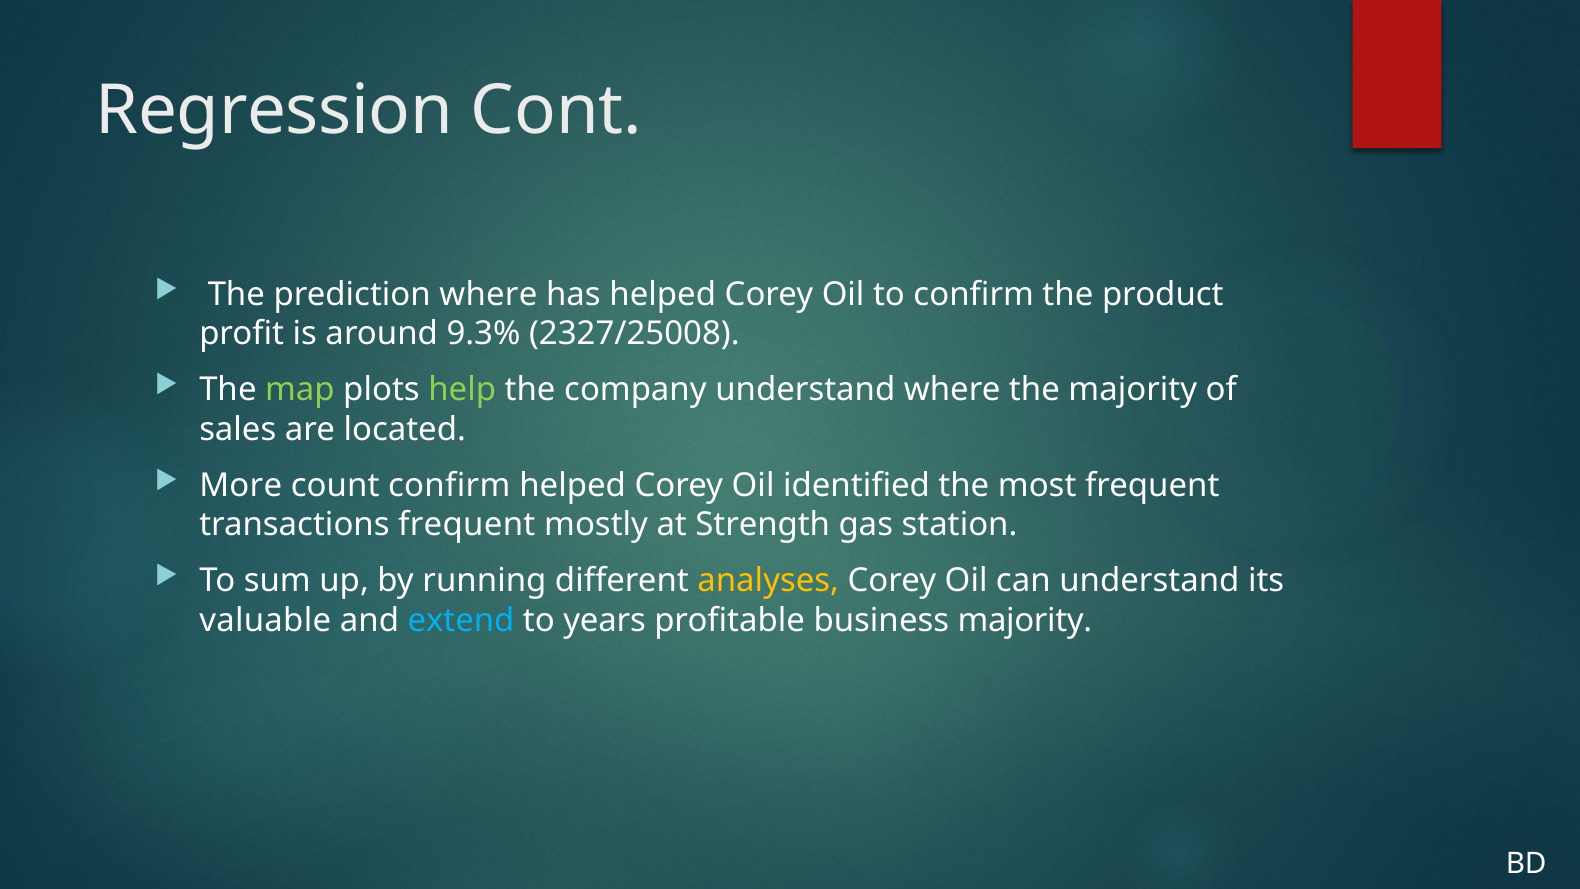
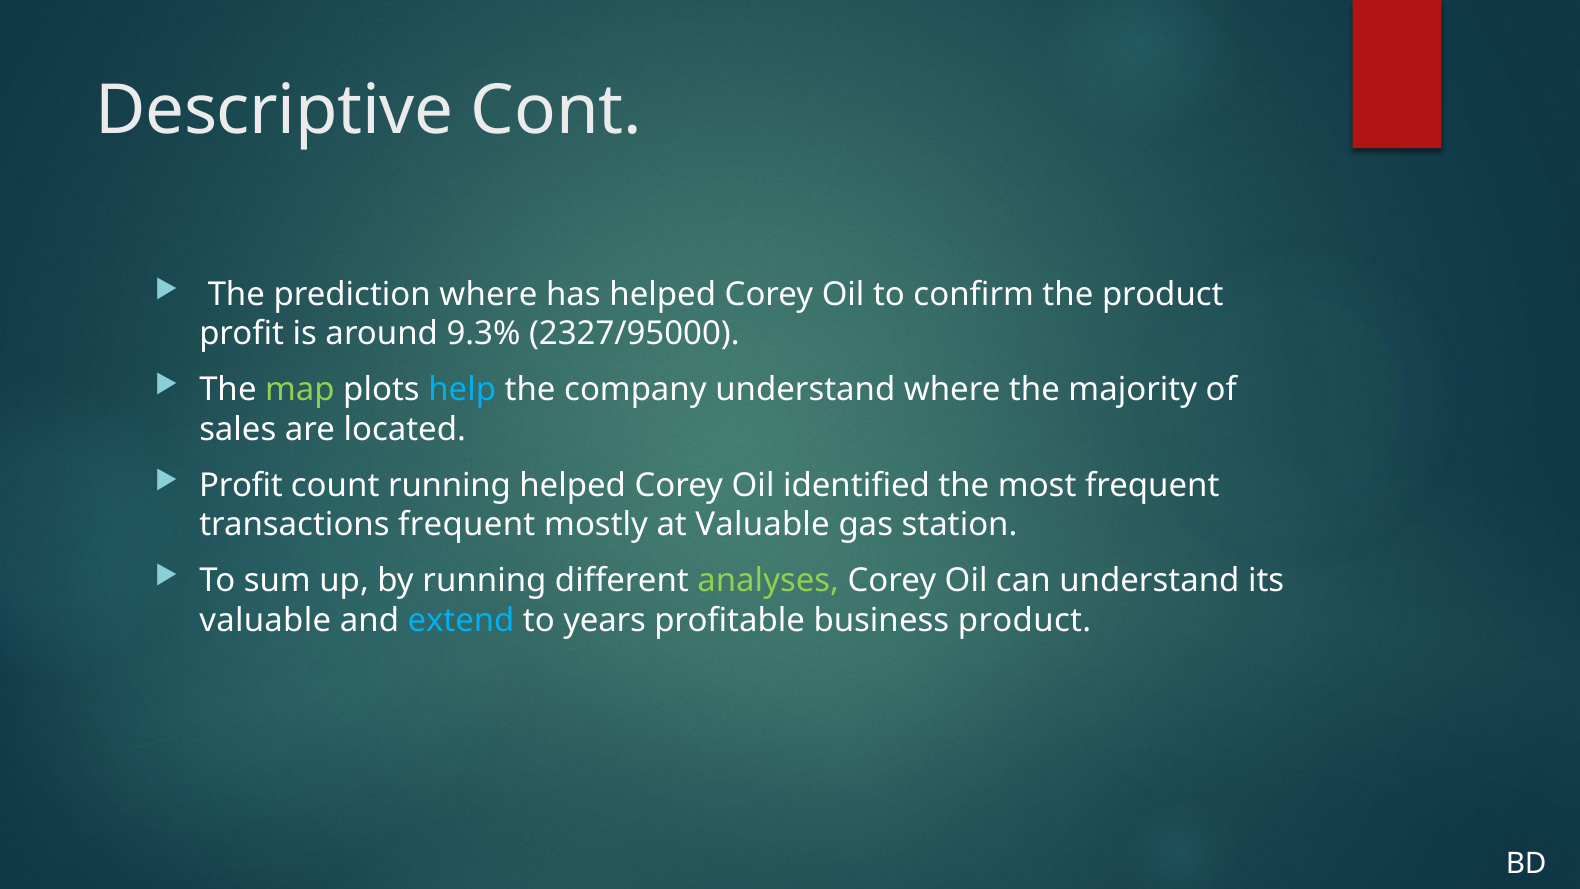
Regression: Regression -> Descriptive (274, 111)
2327/25008: 2327/25008 -> 2327/95000 (634, 334)
help colour: light green -> light blue (462, 390)
More: More -> Profit (241, 485)
count confirm: confirm -> running (449, 485)
at Strength: Strength -> Valuable (763, 525)
analyses colour: yellow -> light green (768, 581)
business majority: majority -> product (1025, 620)
